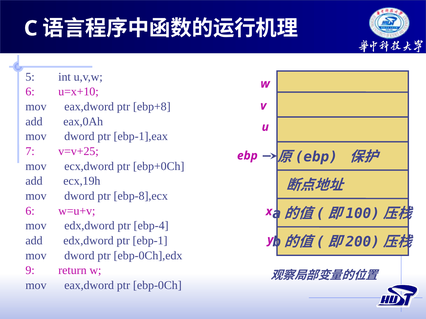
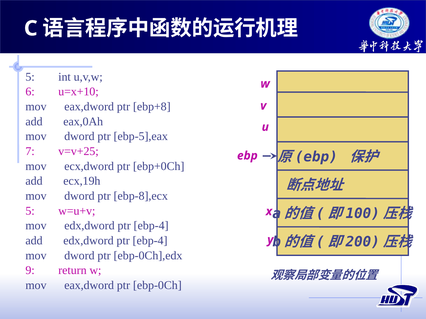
ebp-1],eax: ebp-1],eax -> ebp-5],eax (141, 137)
6: 6 -> 5 (30, 211)
add edx,dword ptr ebp-1: ebp-1 -> ebp-4 (150, 241)
